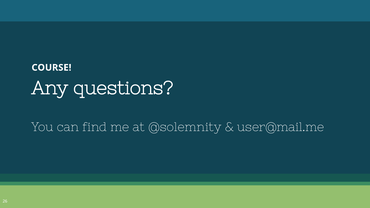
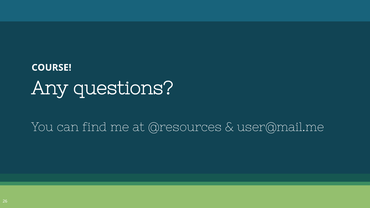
@solemnity: @solemnity -> @resources (185, 127)
